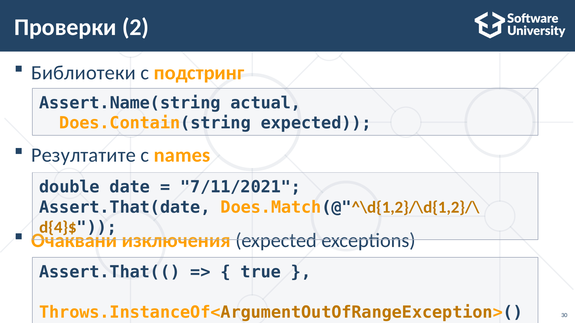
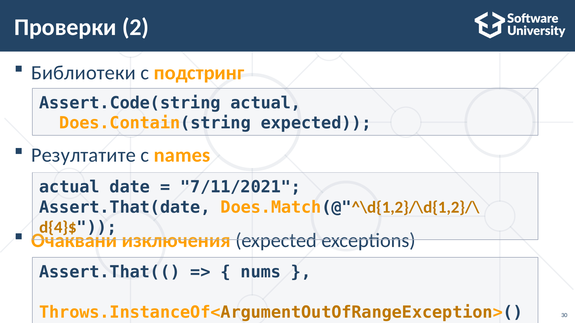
Assert.Name(string: Assert.Name(string -> Assert.Code(string (130, 103)
double: double -> actual (69, 187)
true: true -> nums (261, 272)
